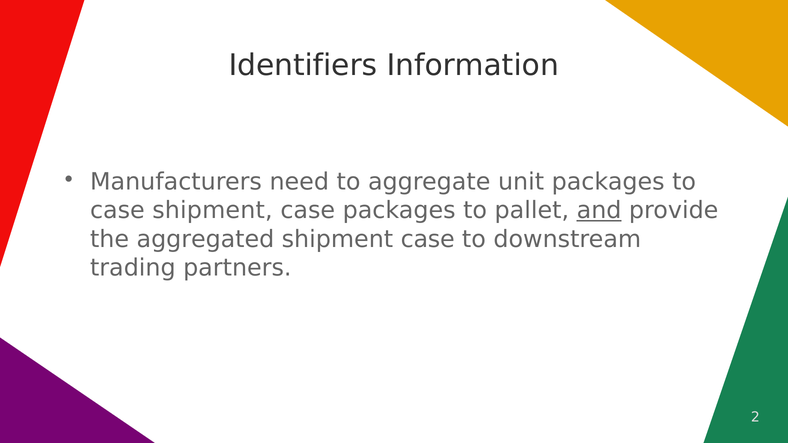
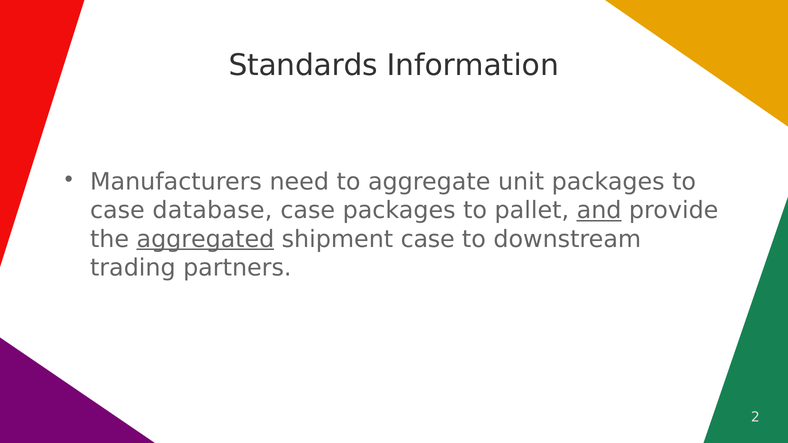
Identifiers: Identifiers -> Standards (303, 65)
case shipment: shipment -> database (212, 211)
aggregated underline: none -> present (205, 239)
